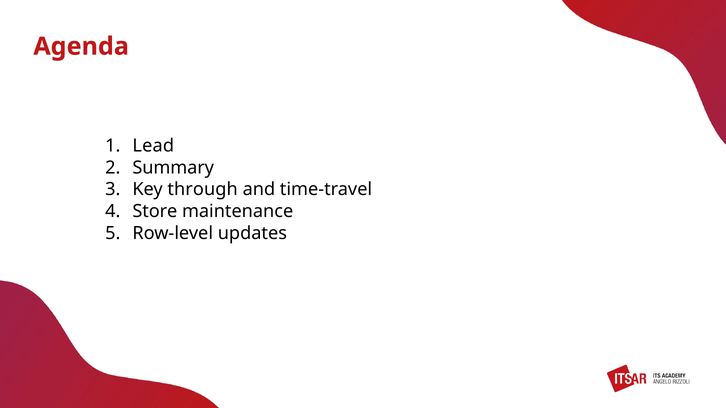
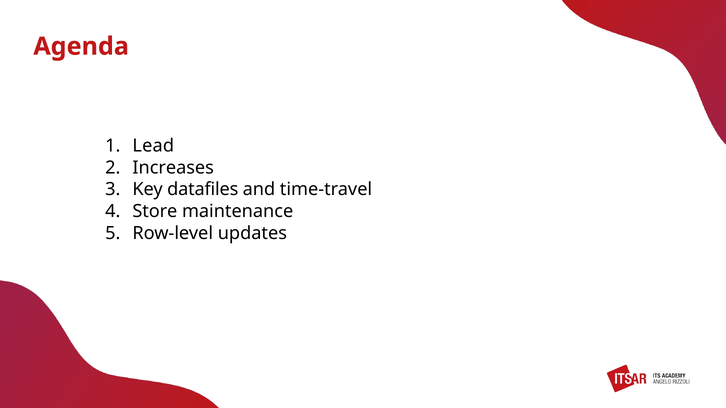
Summary: Summary -> Increases (173, 168)
through: through -> datafiles (203, 190)
